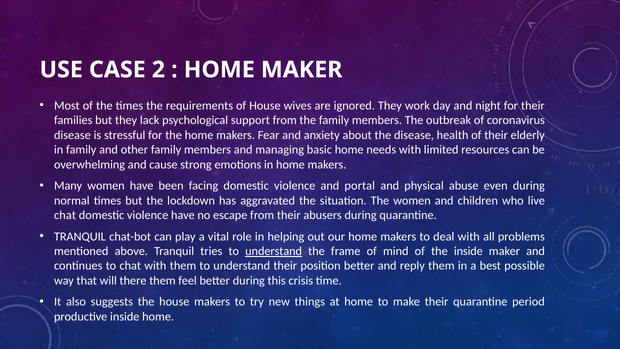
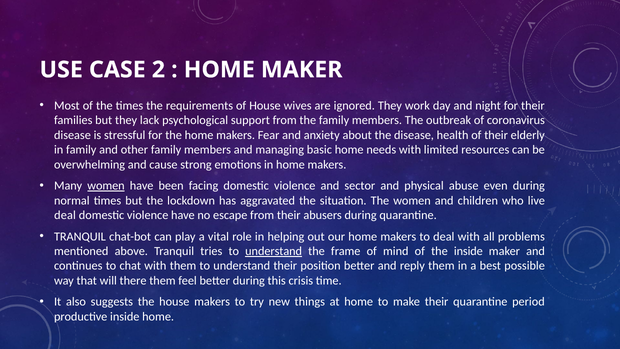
women underline: none -> present (106, 186)
portal: portal -> sector (360, 186)
chat: chat -> deal (65, 215)
